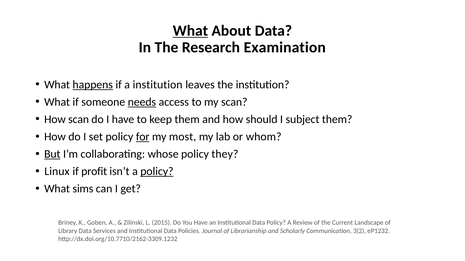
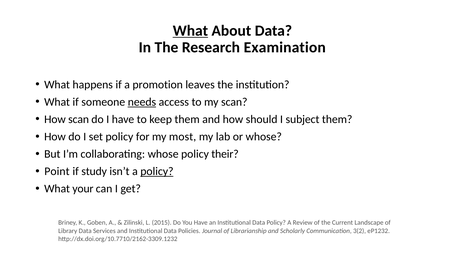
happens underline: present -> none (93, 85)
a institution: institution -> promotion (158, 85)
for underline: present -> none (143, 137)
or whom: whom -> whose (264, 137)
But underline: present -> none (52, 154)
they: they -> their (225, 154)
Linux: Linux -> Point (57, 172)
profit: profit -> study (94, 172)
sims: sims -> your (83, 189)
